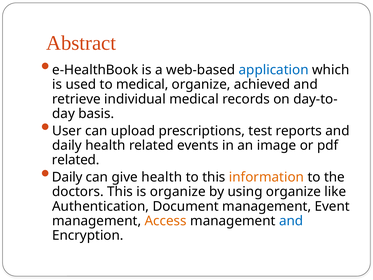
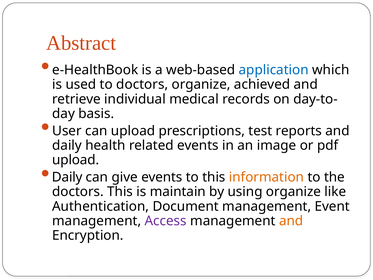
to medical: medical -> doctors (142, 84)
related: related -> upload (76, 160)
give health: health -> events (162, 177)
is organize: organize -> maintain (178, 192)
Access colour: orange -> purple (166, 221)
and colour: blue -> orange (291, 221)
